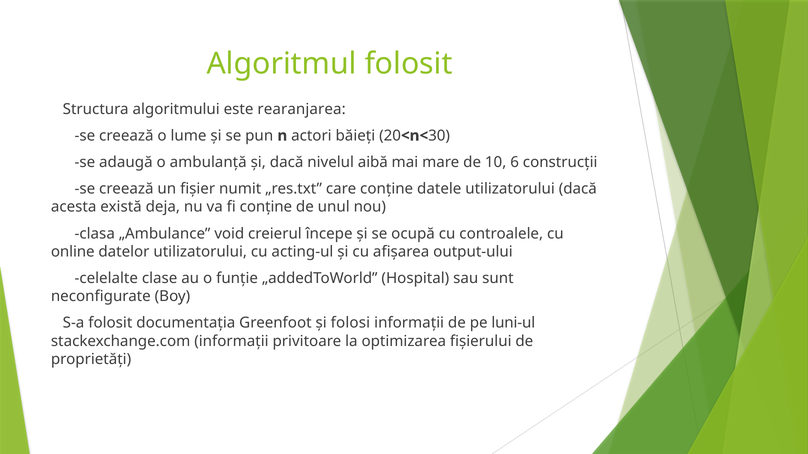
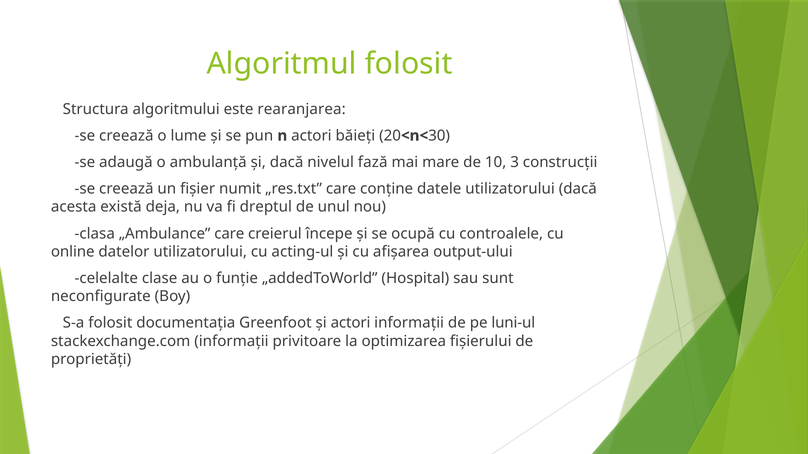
aibă: aibă -> fază (373, 162)
6: 6 -> 3 (515, 162)
fi conține: conține -> dreptul (266, 207)
„Ambulance void: void -> care (229, 234)
și folosi: folosi -> actori (351, 323)
